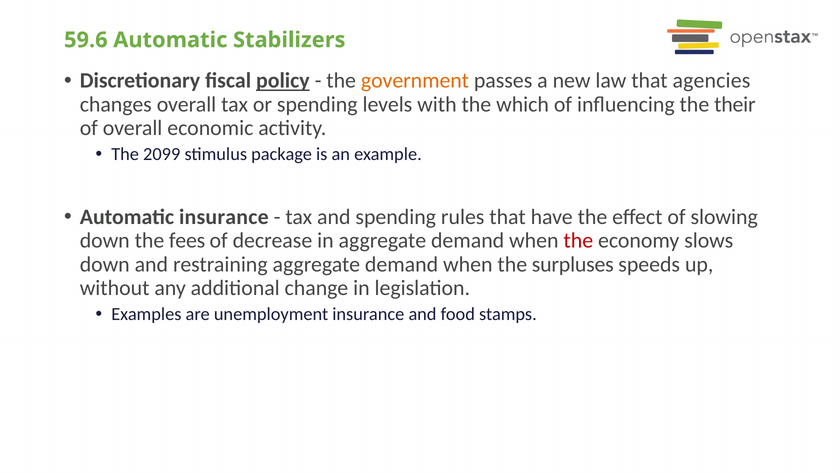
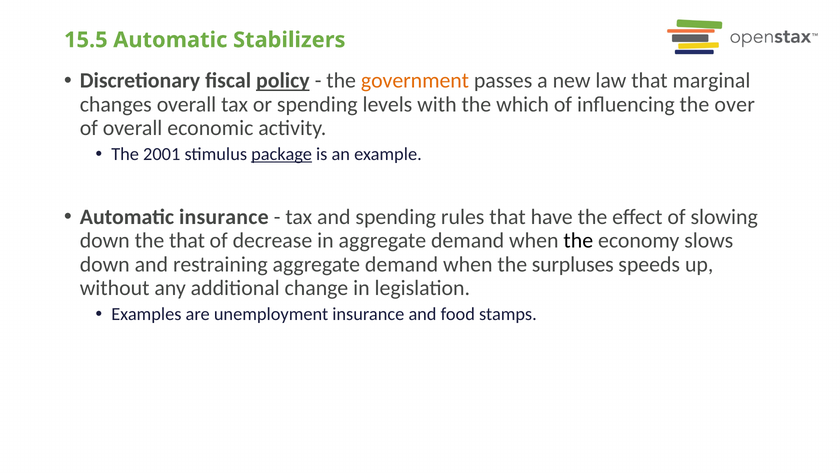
59.6: 59.6 -> 15.5 (86, 40)
agencies: agencies -> marginal (711, 81)
their: their -> over (735, 104)
2099: 2099 -> 2001 (162, 154)
package underline: none -> present (282, 154)
the fees: fees -> that (187, 240)
the colour: red -> black (578, 240)
